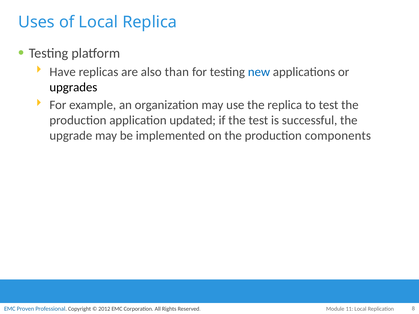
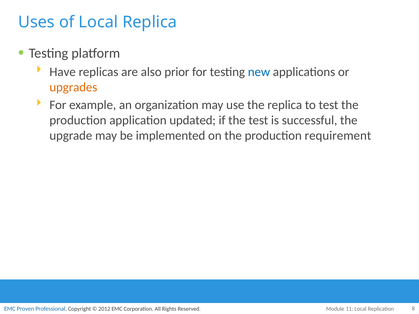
than: than -> prior (177, 72)
upgrades colour: black -> orange (73, 87)
components: components -> requirement (338, 136)
